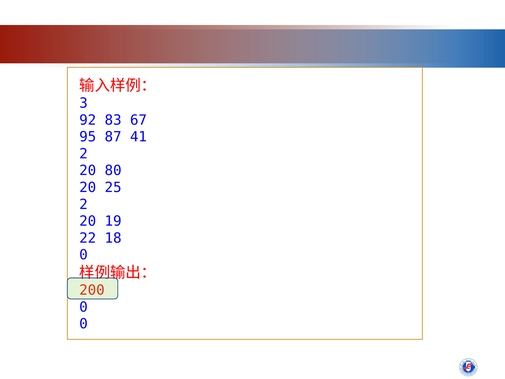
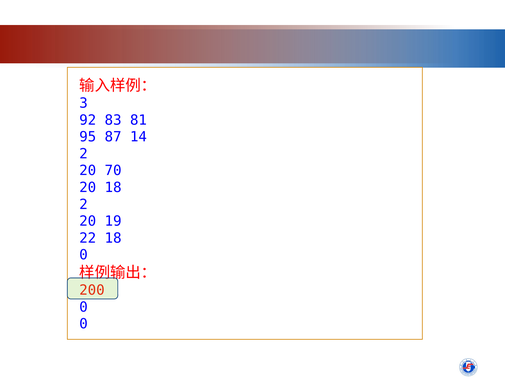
67: 67 -> 81 (138, 120)
41: 41 -> 14 (138, 137)
80: 80 -> 70 (113, 171)
20 25: 25 -> 18 (113, 187)
